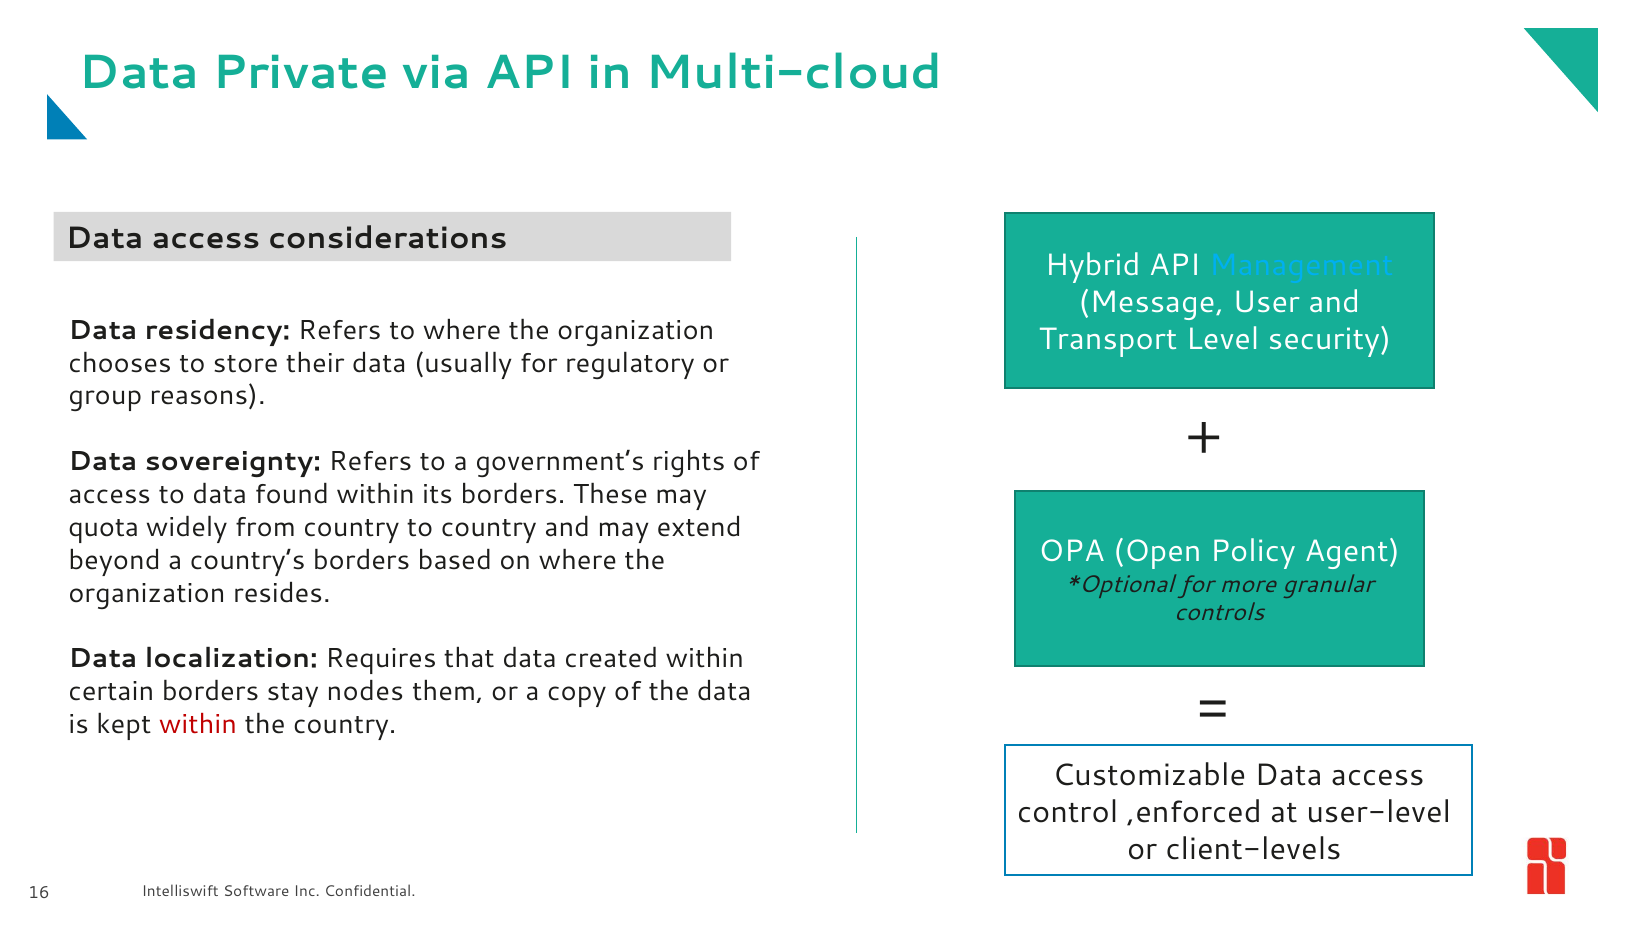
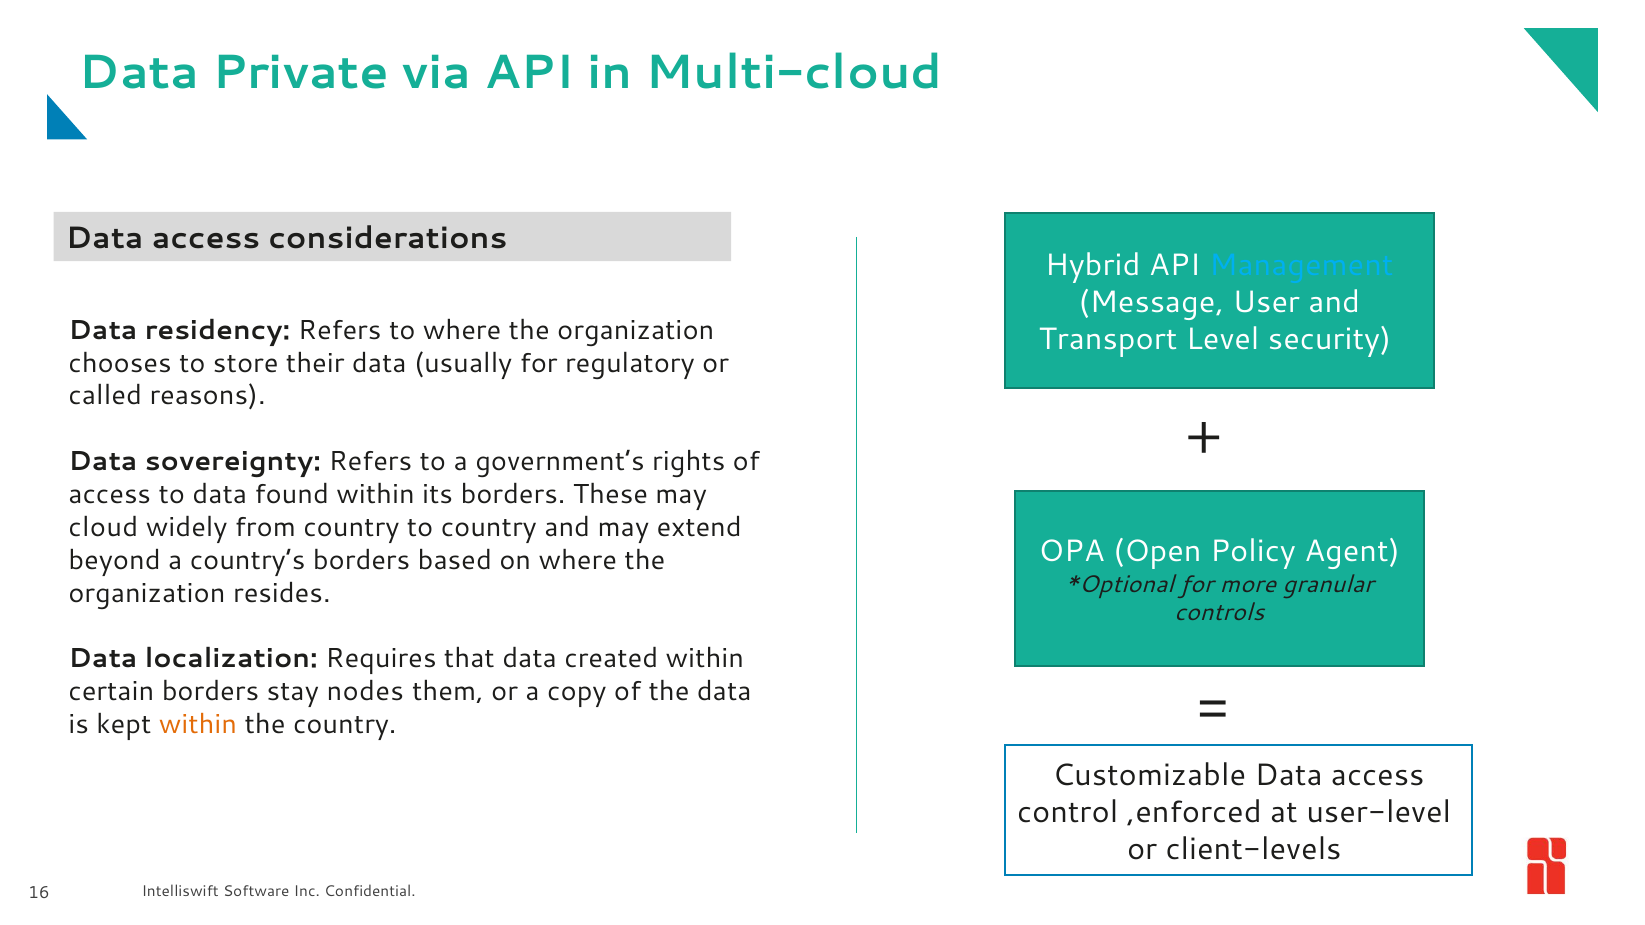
group: group -> called (105, 396)
quota: quota -> cloud (103, 528)
within colour: red -> orange (198, 725)
